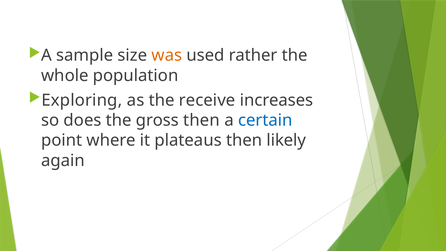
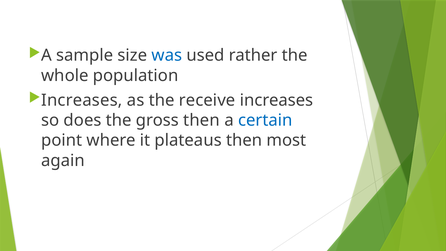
was colour: orange -> blue (167, 55)
Exploring: Exploring -> Increases (82, 100)
likely: likely -> most (286, 140)
